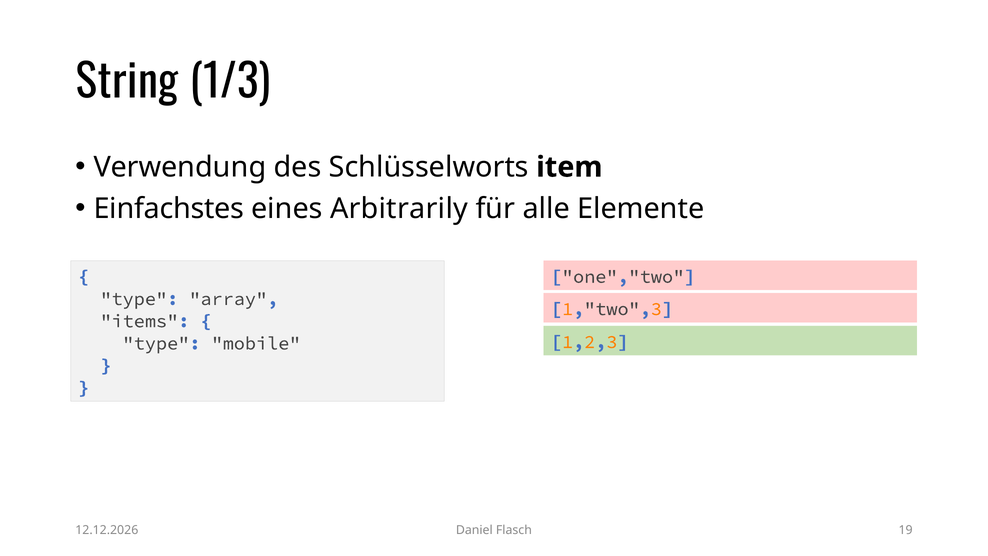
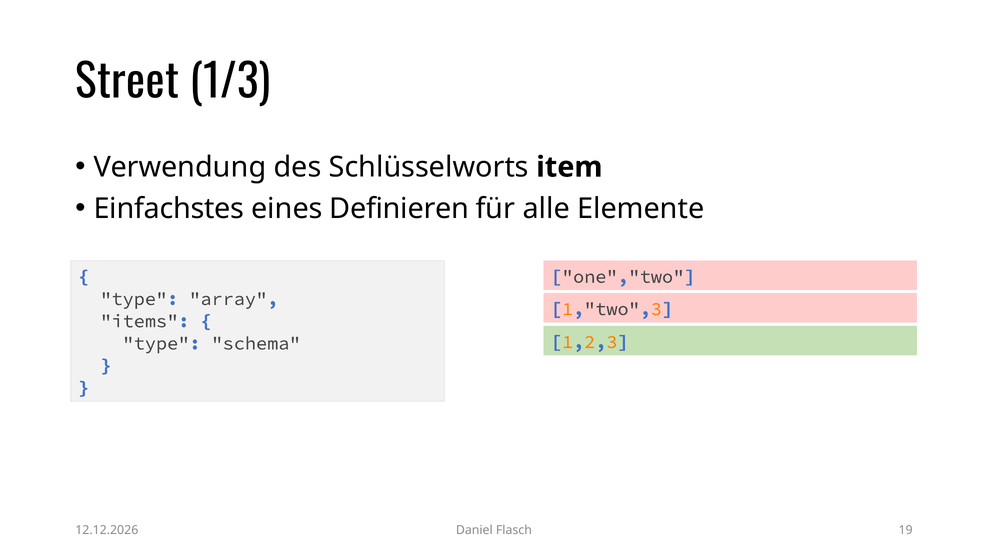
String: String -> Street (127, 83)
Arbitrarily: Arbitrarily -> Definieren (399, 208)
mobile: mobile -> schema (256, 343)
